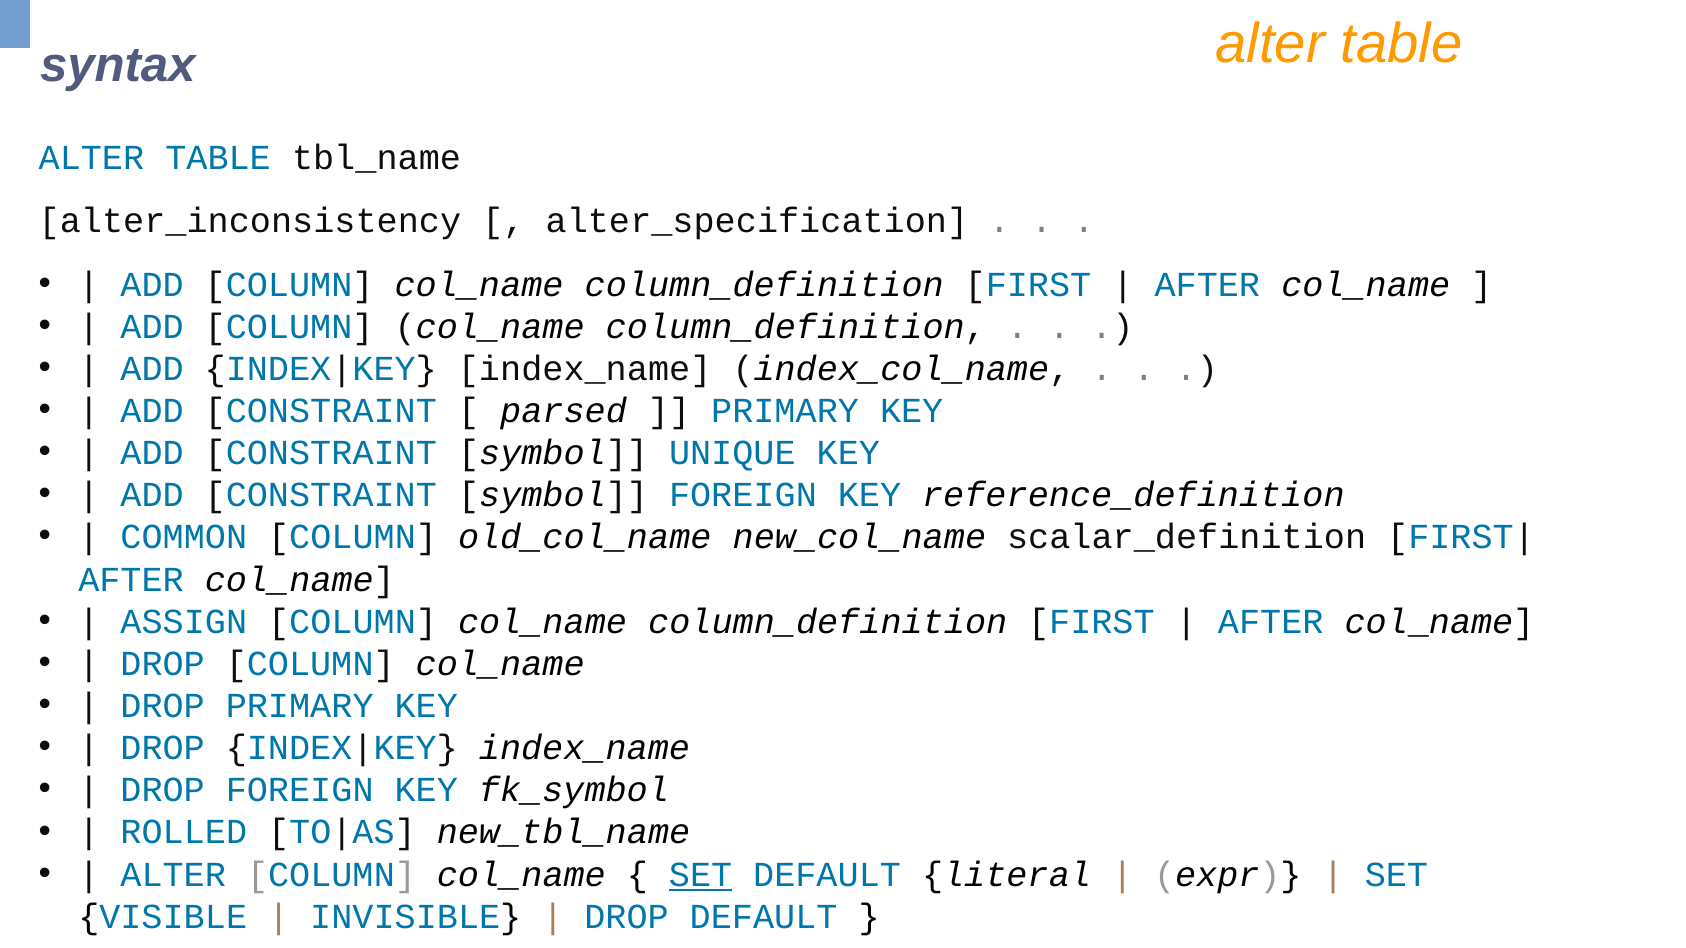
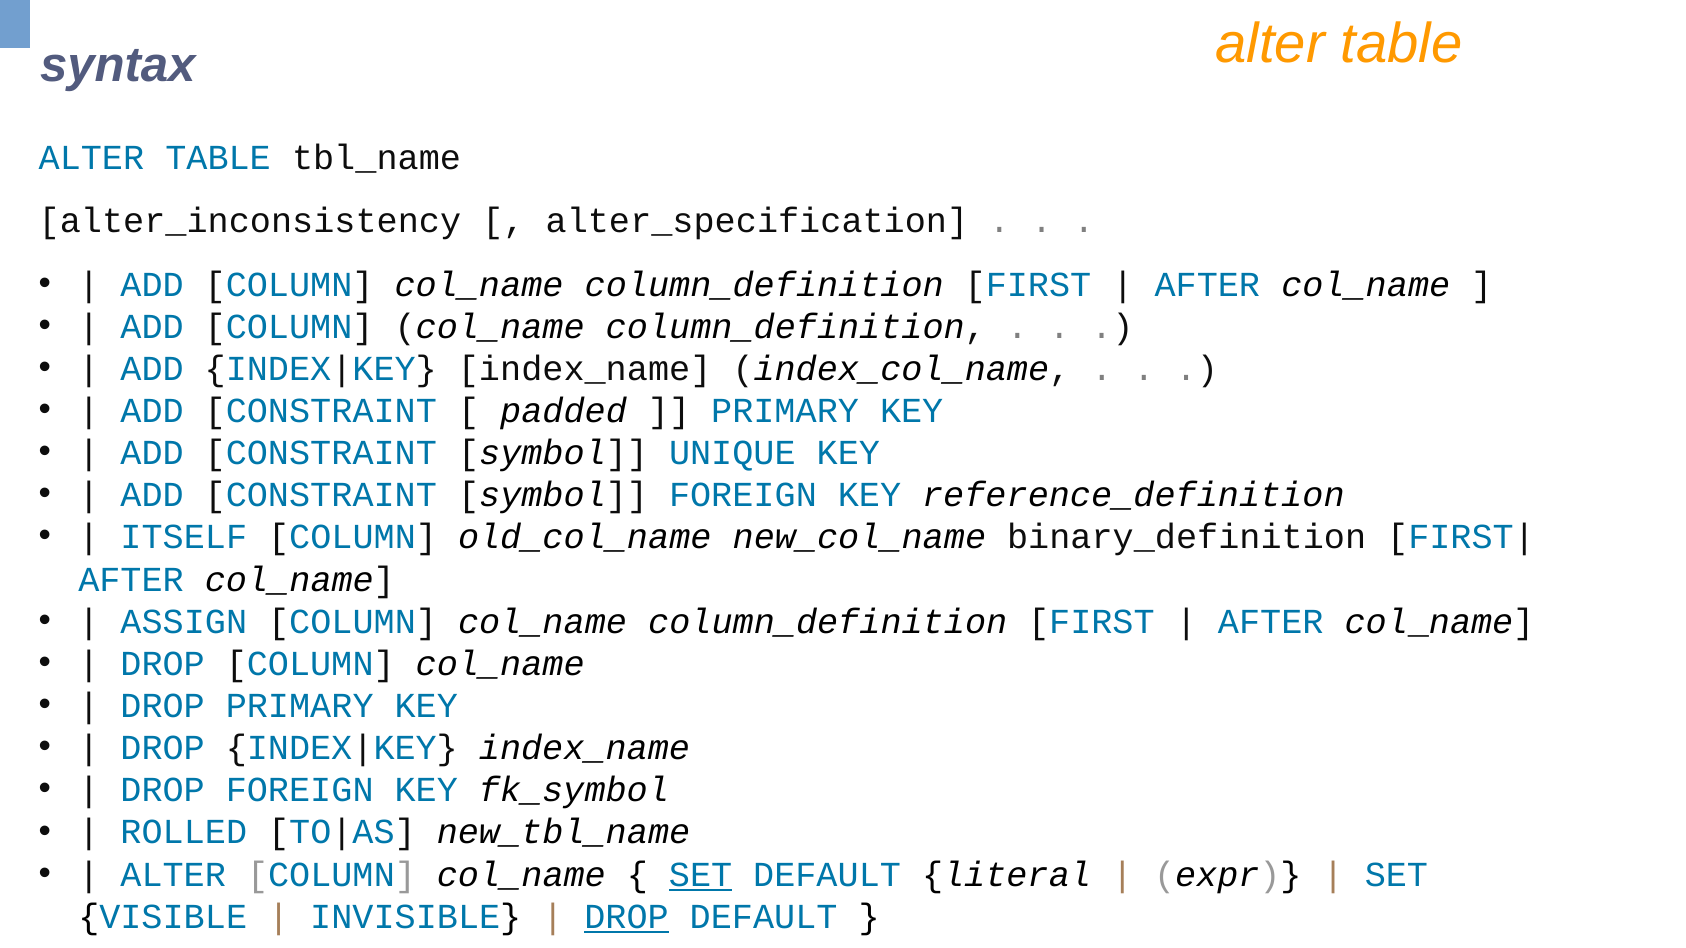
parsed: parsed -> padded (564, 411)
COMMON: COMMON -> ITSELF (184, 538)
scalar_definition: scalar_definition -> binary_definition (1187, 538)
DROP underline: none -> present (627, 917)
